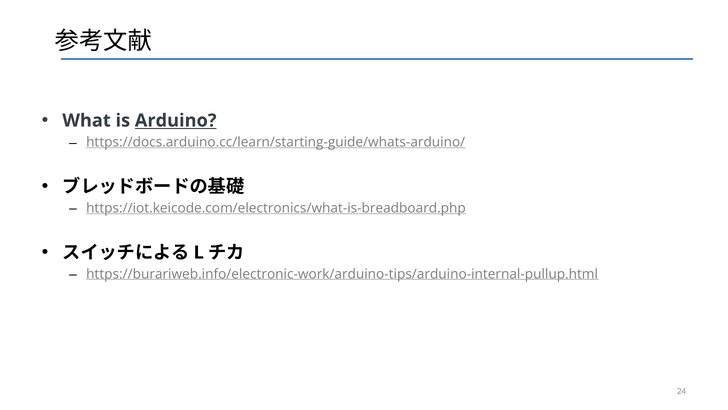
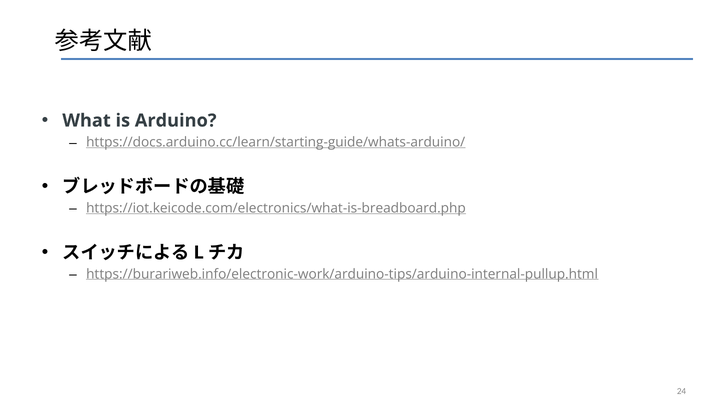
Arduino underline: present -> none (176, 120)
